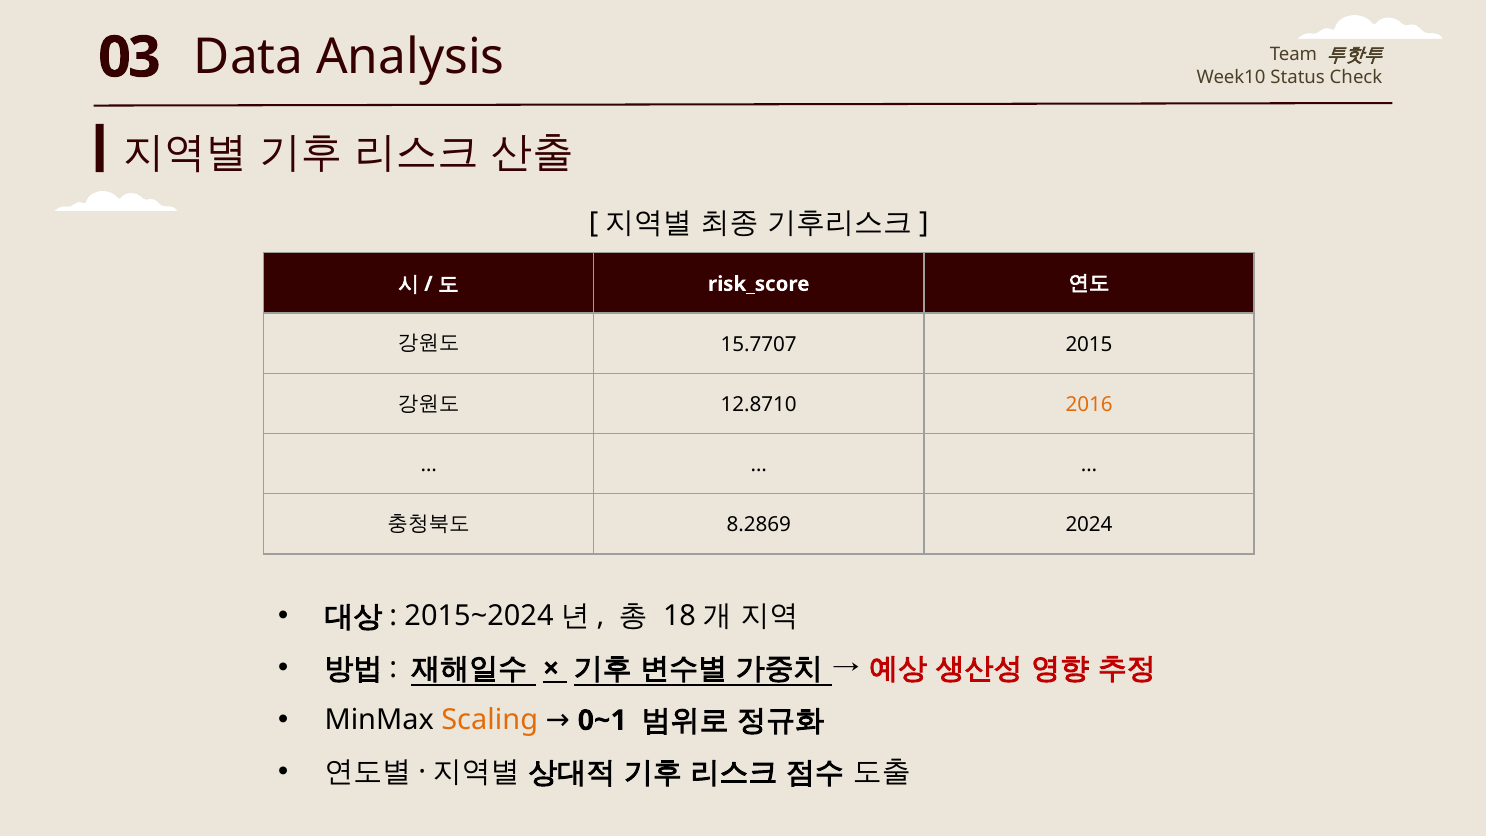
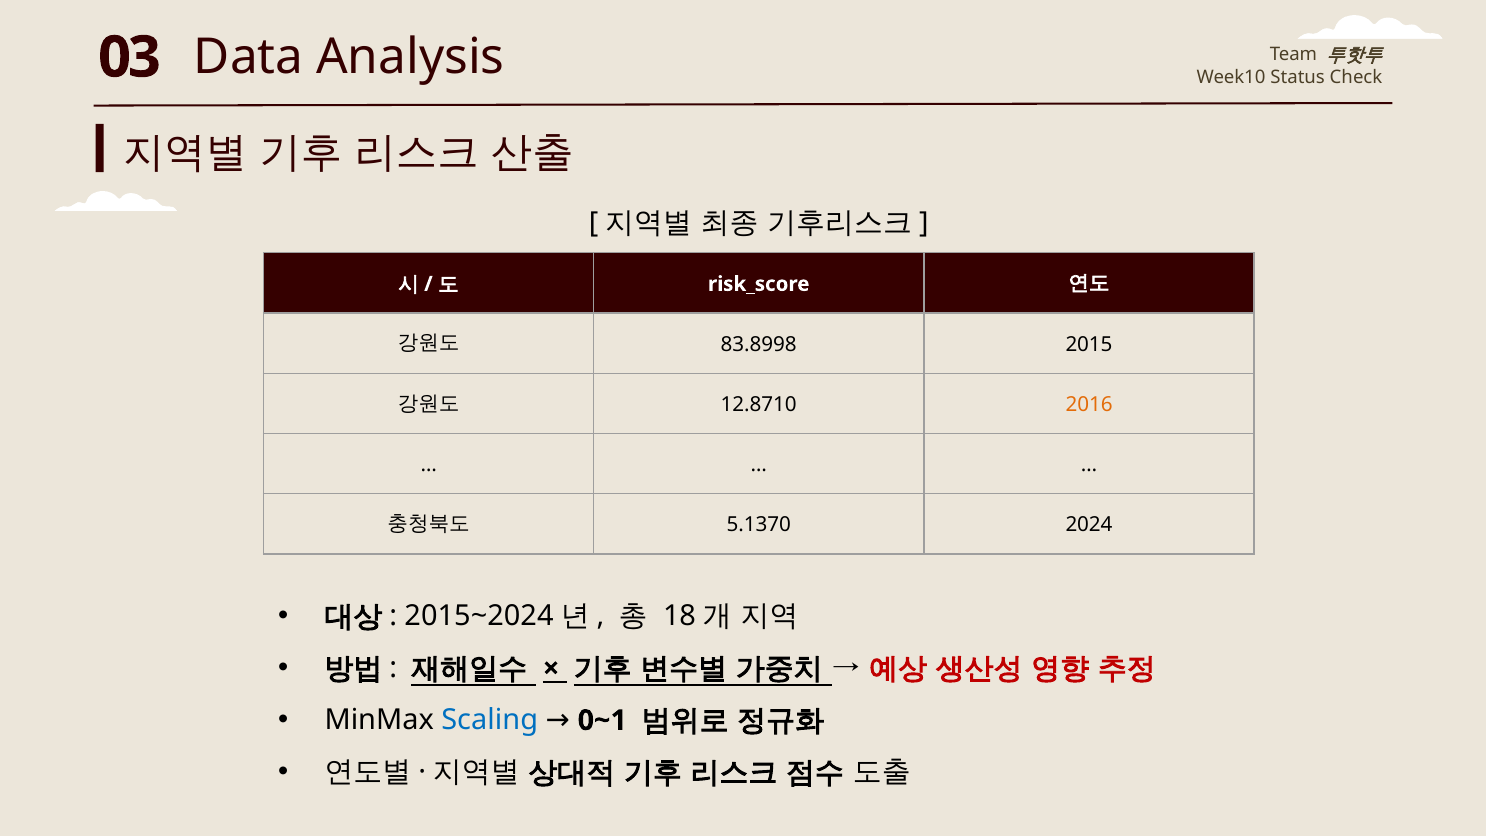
15.7707: 15.7707 -> 83.8998 (759, 344)
8.2869: 8.2869 -> 5.1370 (759, 525)
Scaling colour: orange -> blue (490, 720)
